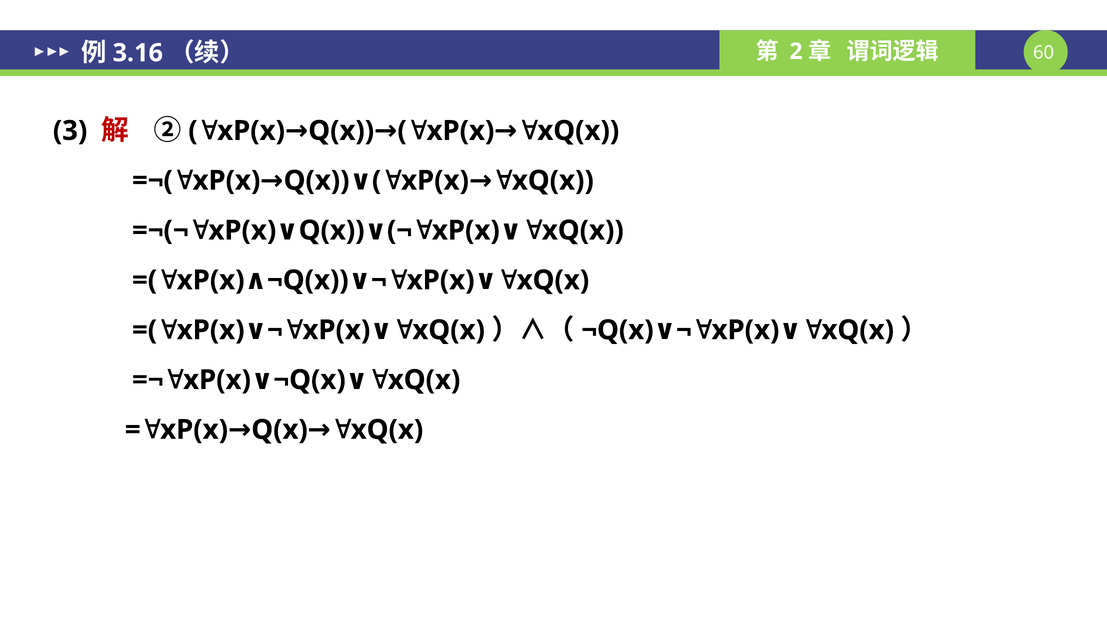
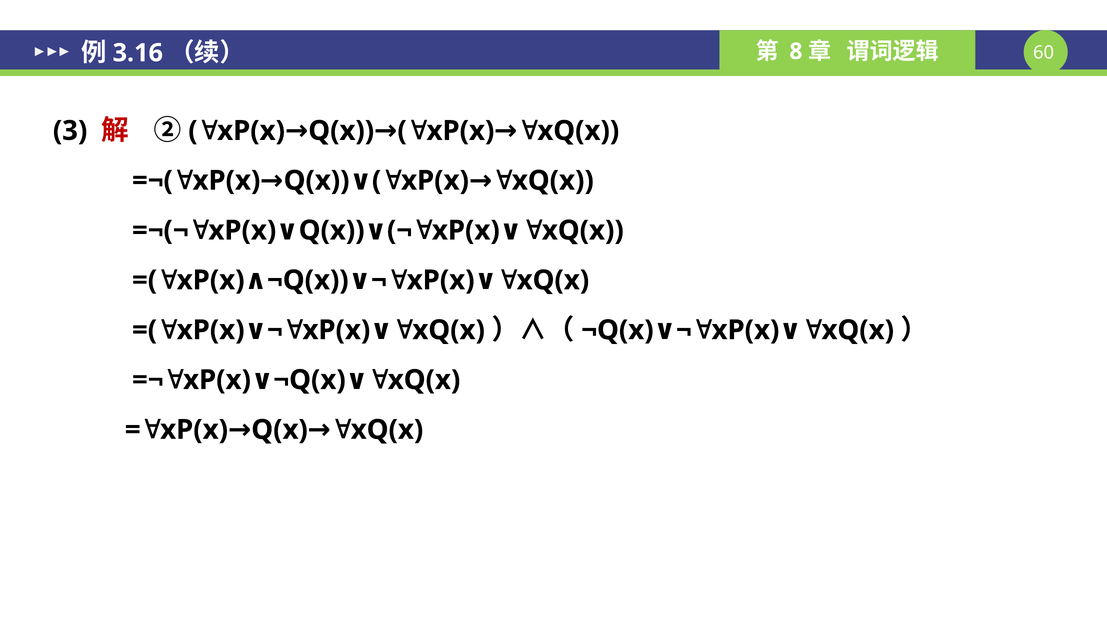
2: 2 -> 8 (796, 51)
